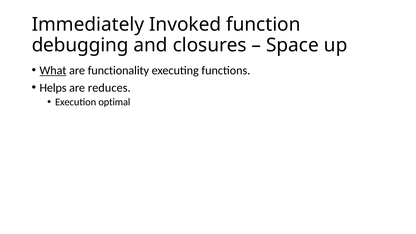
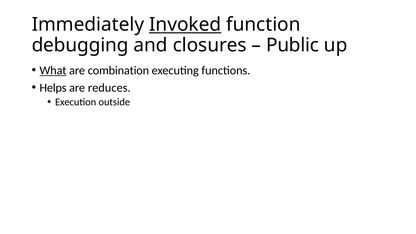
Invoked underline: none -> present (185, 25)
Space: Space -> Public (293, 45)
functionality: functionality -> combination (118, 70)
optimal: optimal -> outside (114, 102)
